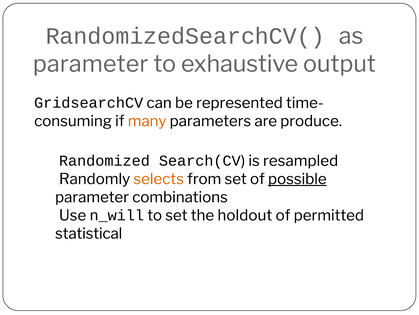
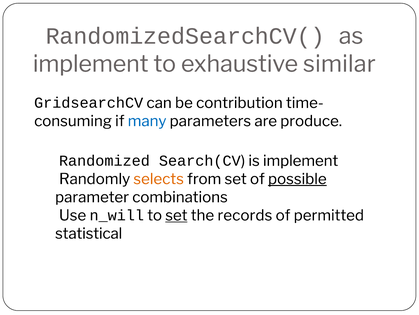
parameter: parameter -> implement (91, 64)
output: output -> similar (339, 64)
represented: represented -> contribution (239, 103)
many colour: orange -> blue (147, 121)
is resampled: resampled -> implement (301, 161)
set underline: none -> present (176, 215)
holdout: holdout -> records (245, 215)
